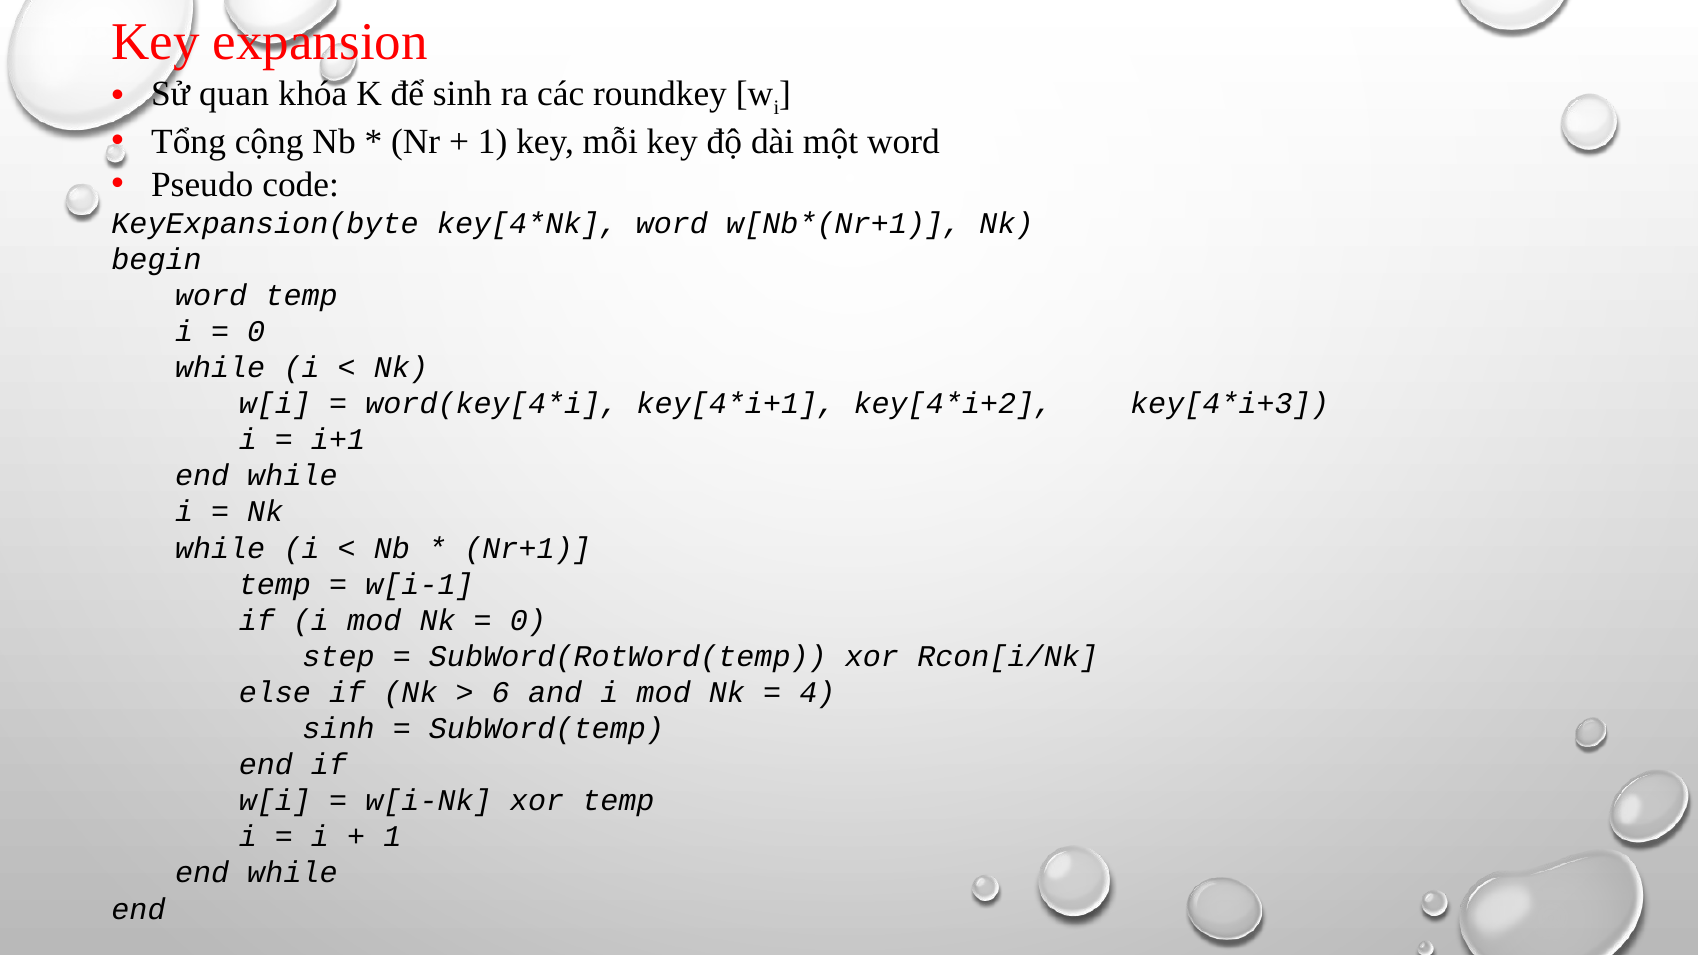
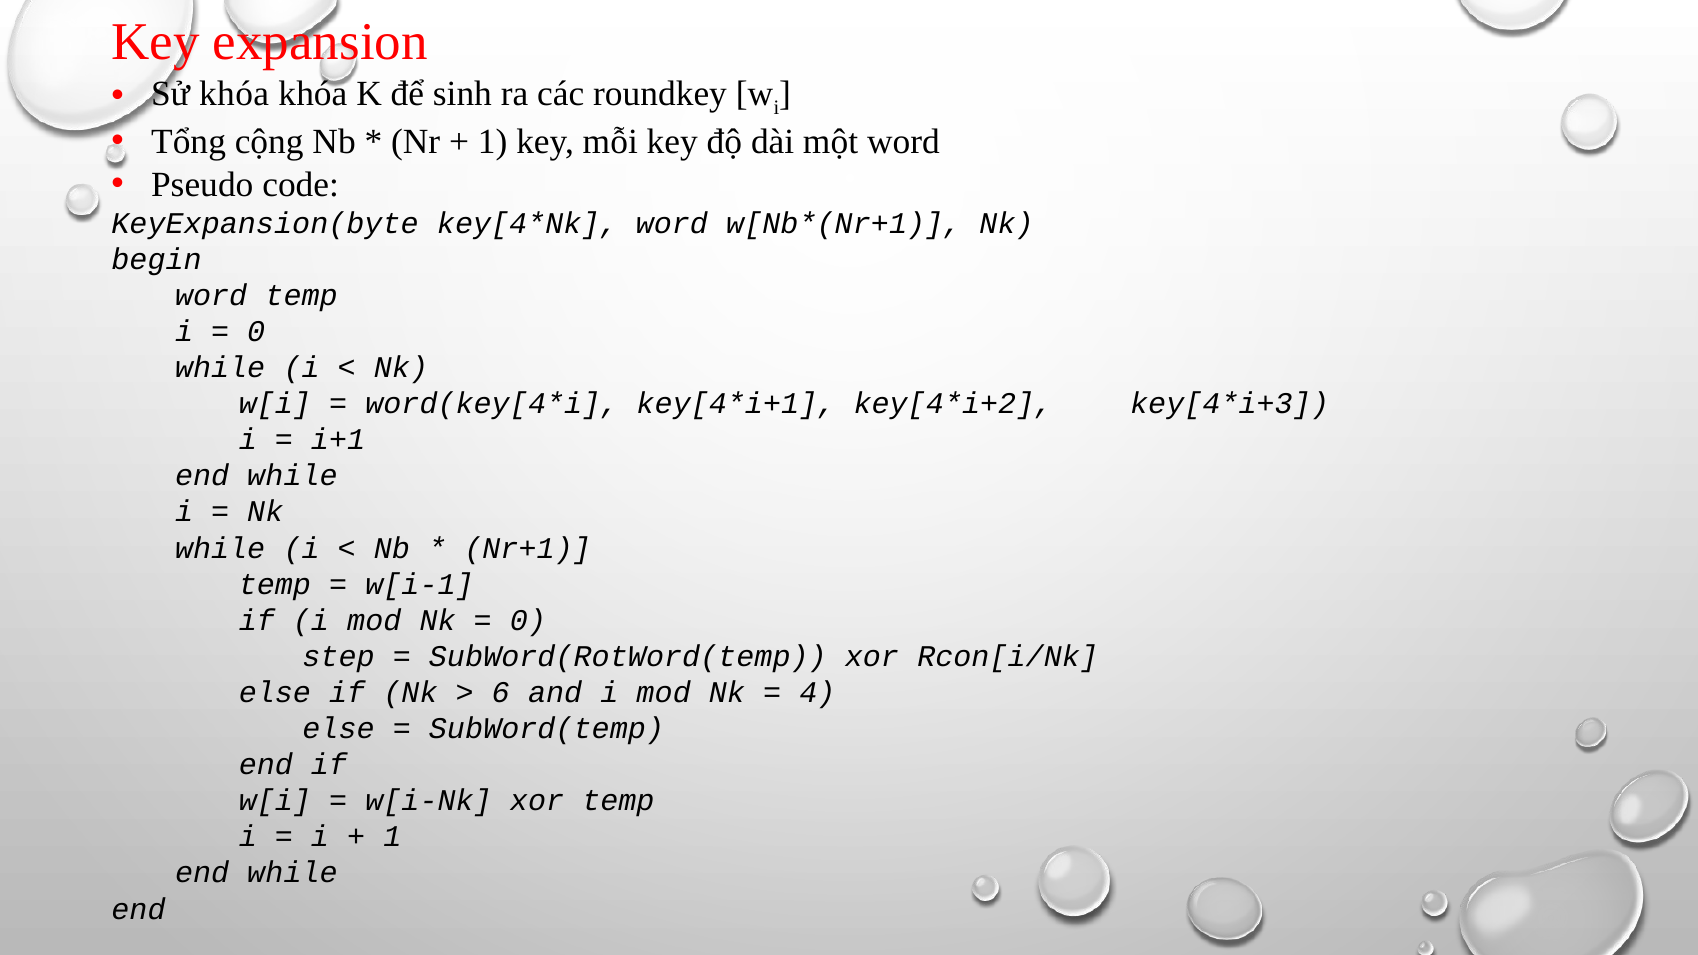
Sử quan: quan -> khóa (234, 94)
sinh: sinh -> else (339, 729)
